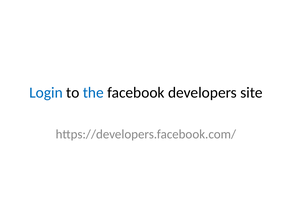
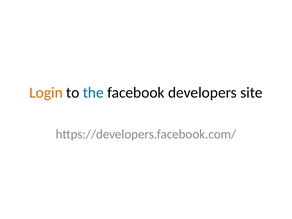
Login colour: blue -> orange (46, 93)
